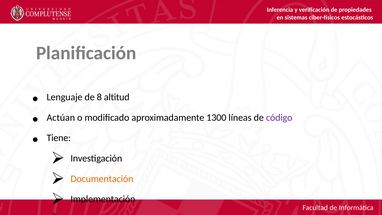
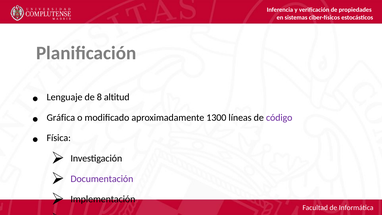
Actúan: Actúan -> Gráfica (61, 118)
Tiene: Tiene -> Física (59, 138)
Documentación colour: orange -> purple (102, 179)
